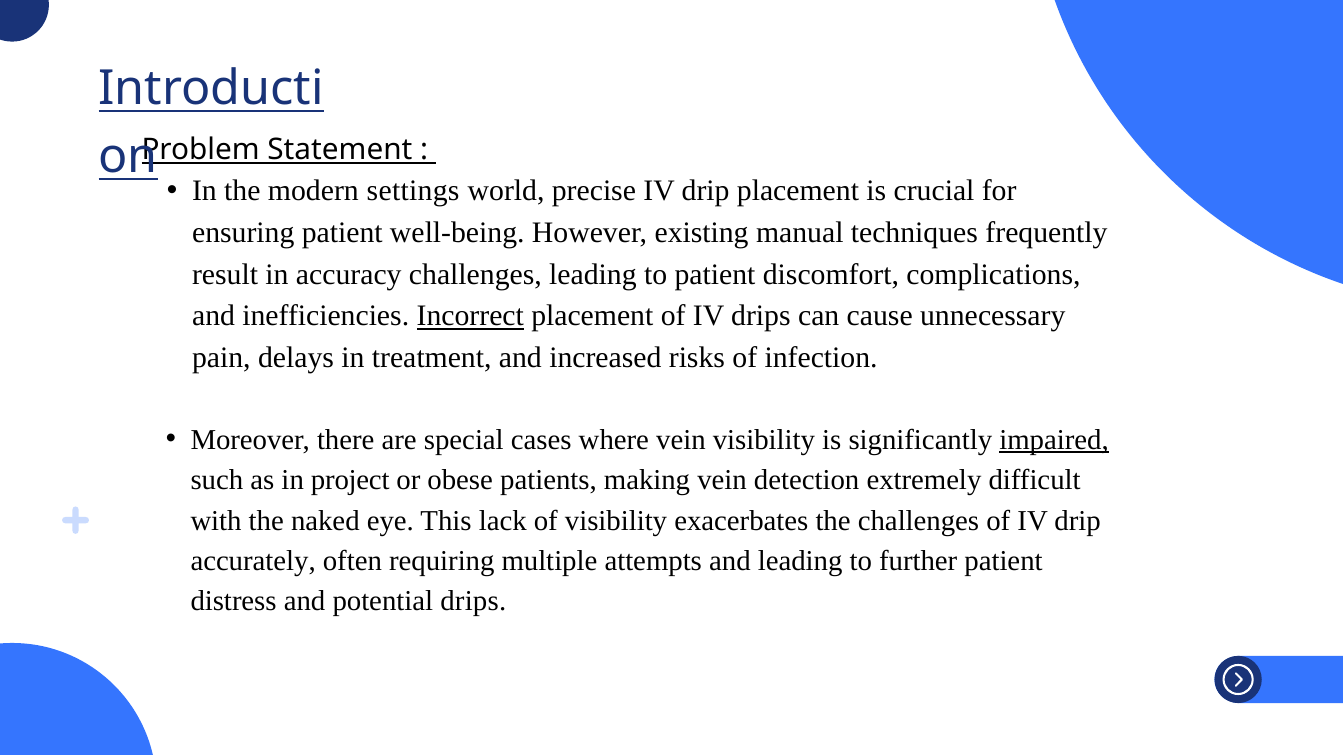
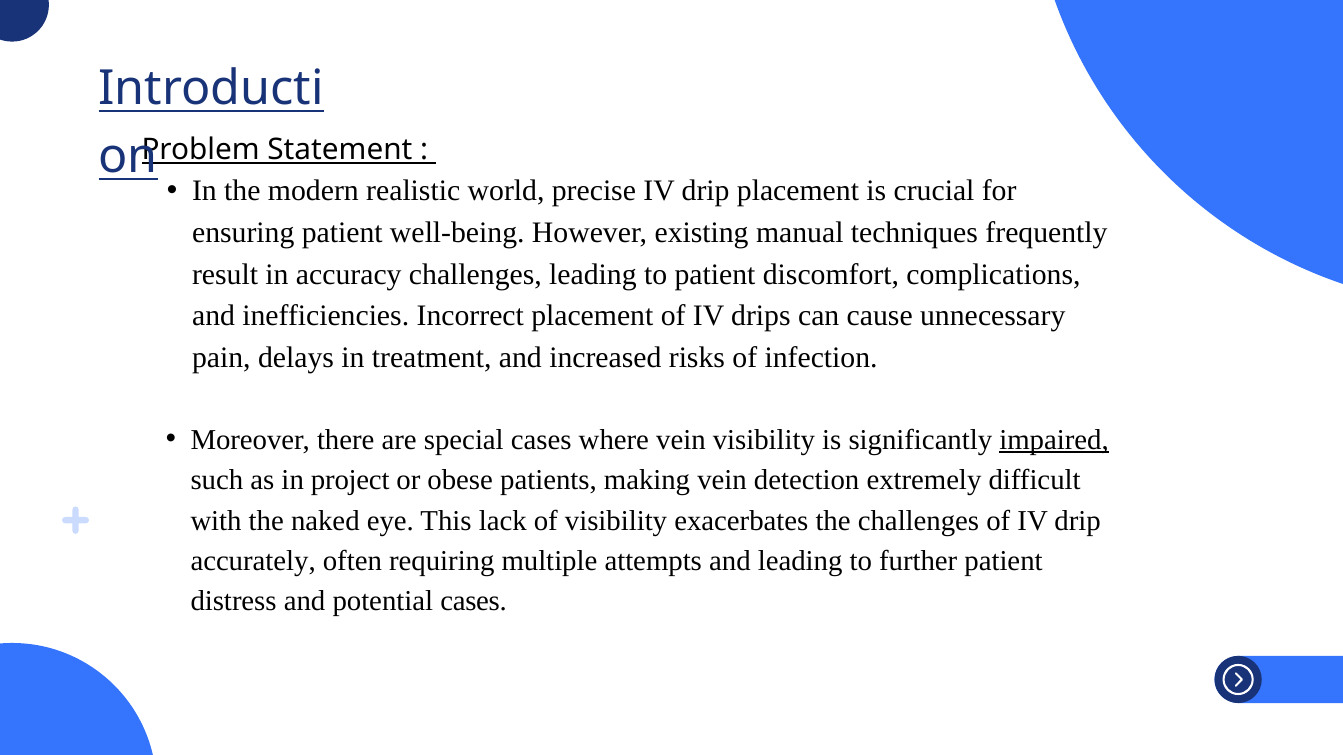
settings: settings -> realistic (413, 191)
Incorrect underline: present -> none (470, 316)
potential drips: drips -> cases (474, 602)
